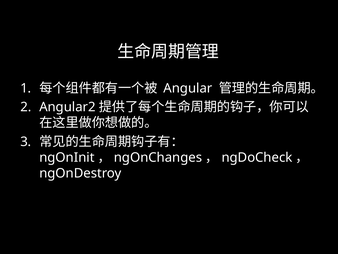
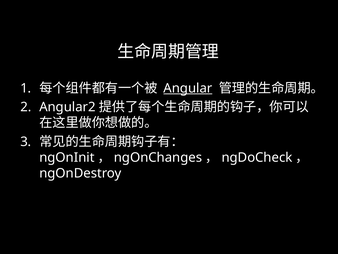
Angular underline: none -> present (188, 88)
